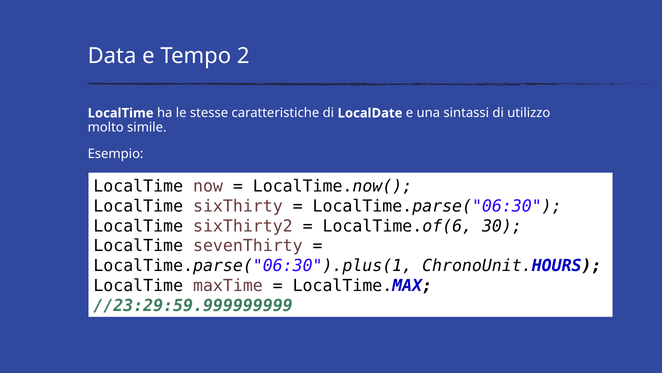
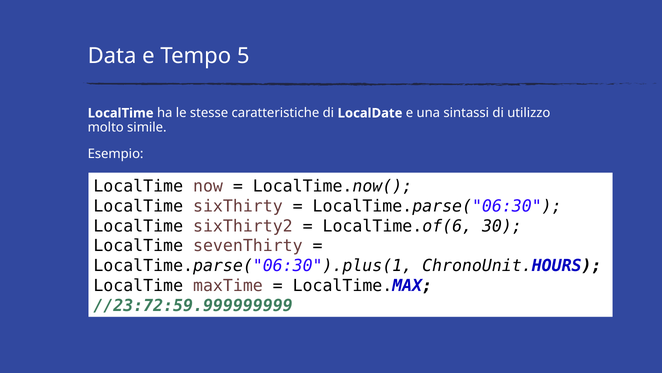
2: 2 -> 5 (243, 56)
//23:29:59.999999999: //23:29:59.999999999 -> //23:72:59.999999999 (193, 305)
